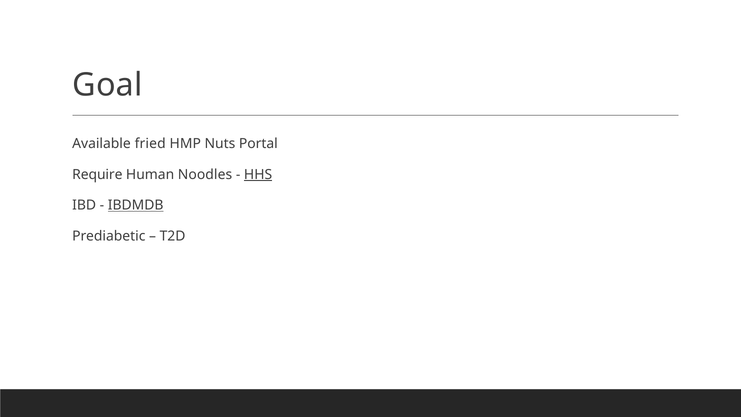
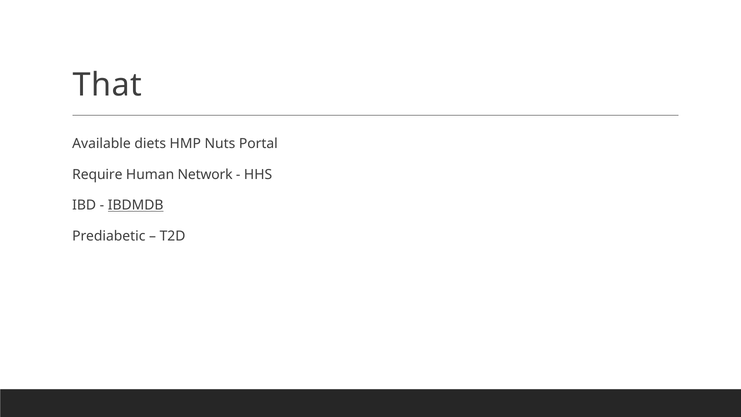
Goal: Goal -> That (107, 85)
fried: fried -> diets (150, 144)
Noodles: Noodles -> Network (205, 174)
HHS underline: present -> none (258, 174)
